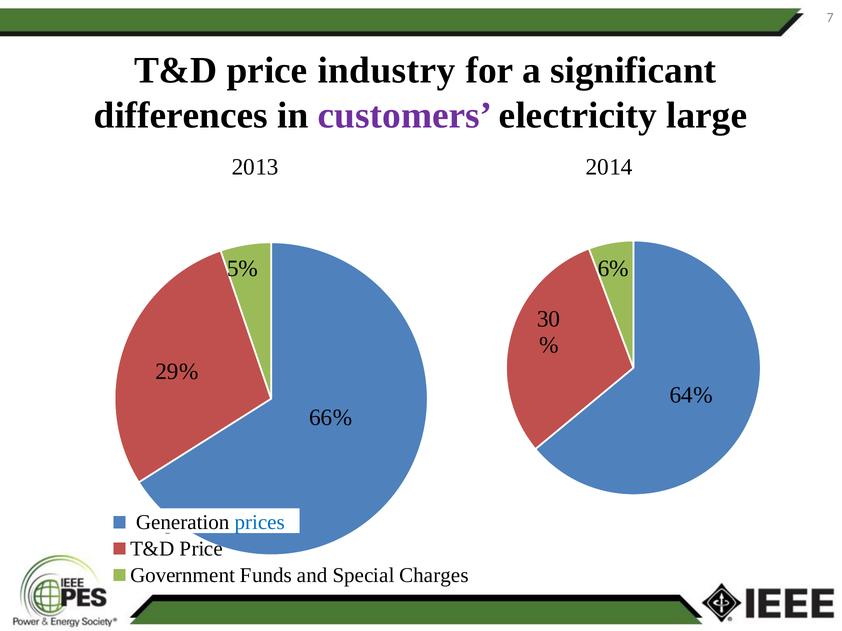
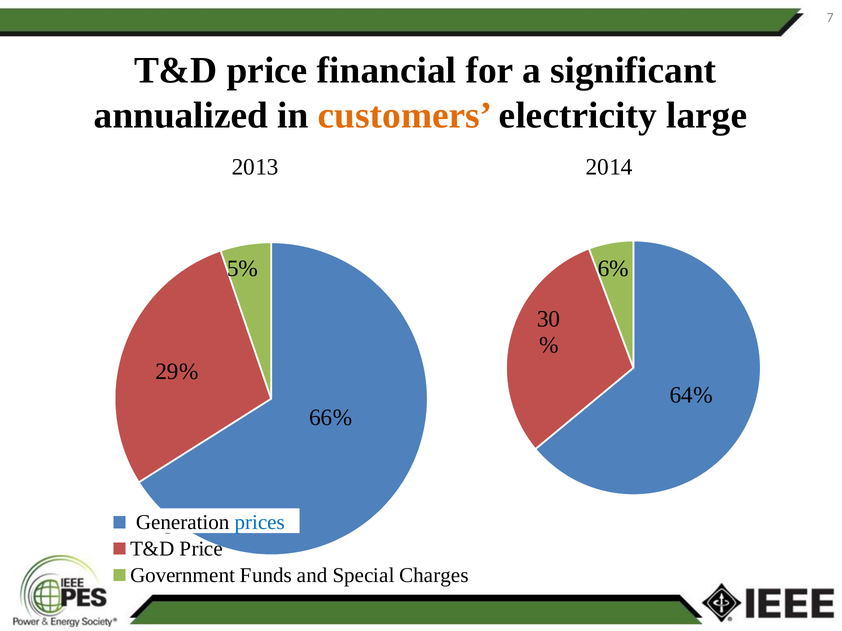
industry: industry -> financial (387, 71)
differences: differences -> annualized (181, 116)
customers colour: purple -> orange (405, 116)
